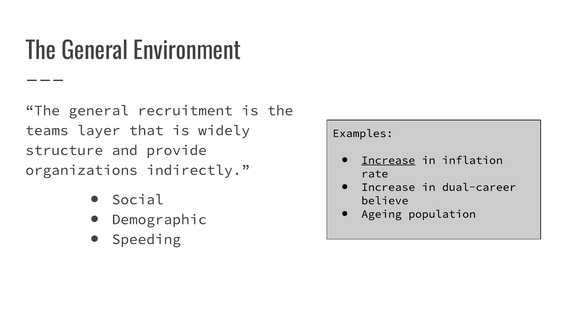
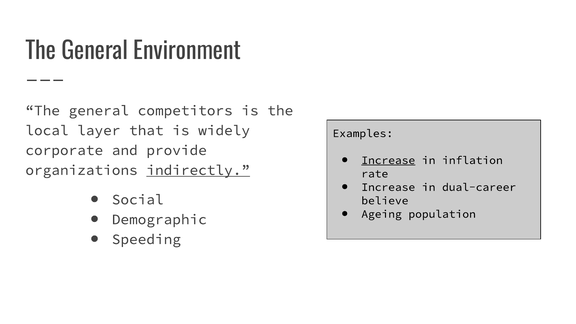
recruitment: recruitment -> competitors (185, 111)
teams: teams -> local (47, 130)
structure: structure -> corporate (64, 150)
indirectly underline: none -> present (198, 170)
